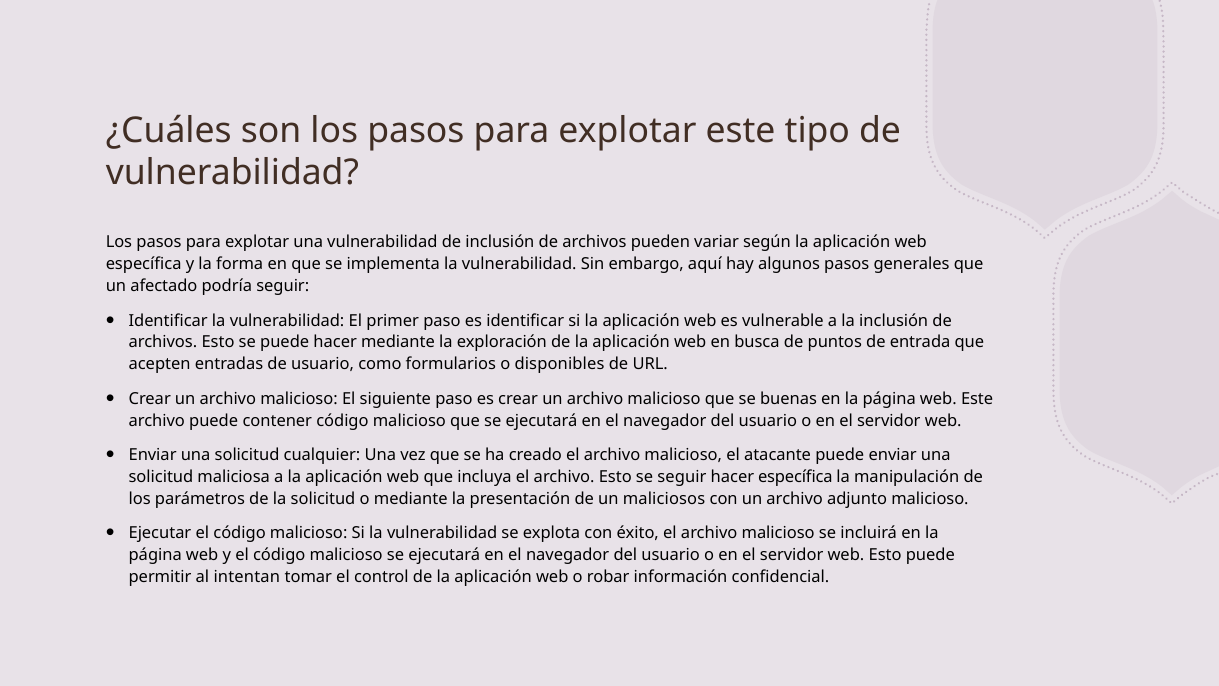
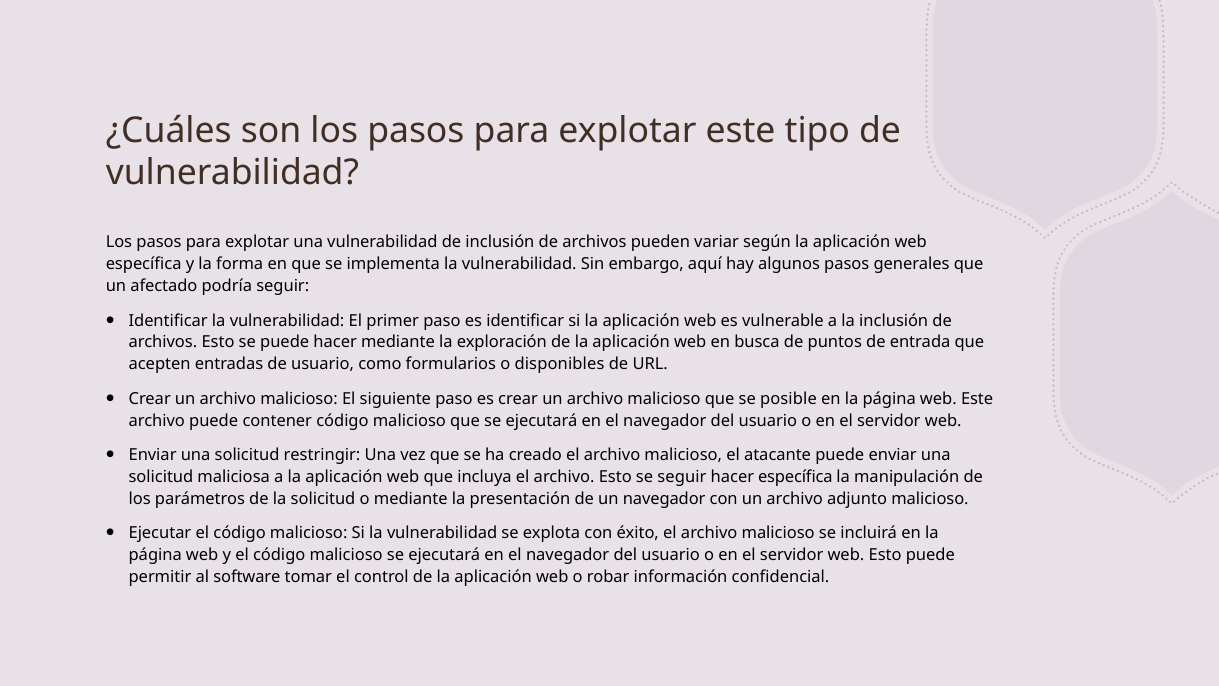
buenas: buenas -> posible (788, 399)
cualquier: cualquier -> restringir (322, 455)
un maliciosos: maliciosos -> navegador (664, 499)
intentan: intentan -> software (247, 577)
